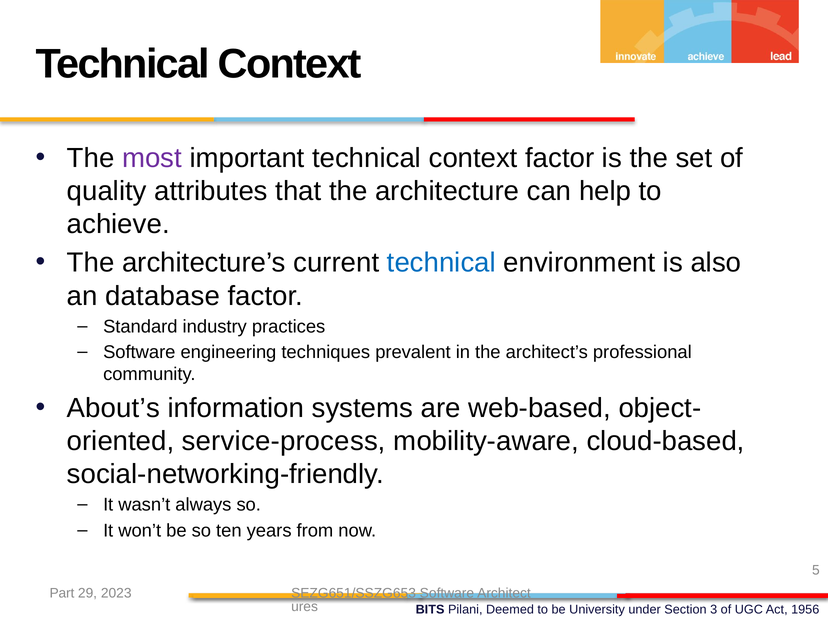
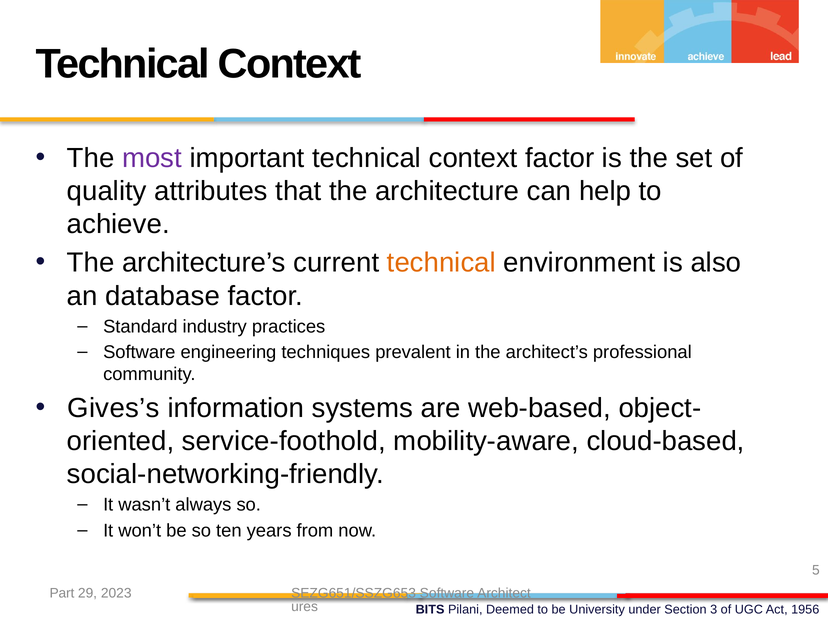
technical colour: blue -> orange (441, 263)
About’s: About’s -> Gives’s (113, 408)
service-process: service-process -> service-foothold (284, 441)
